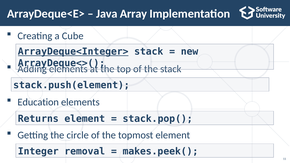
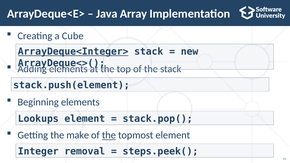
Education: Education -> Beginning (38, 102)
Returns: Returns -> Lookups (38, 119)
circle: circle -> make (78, 135)
the underline: none -> present (109, 135)
makes.peek(: makes.peek( -> steps.peek( (161, 151)
